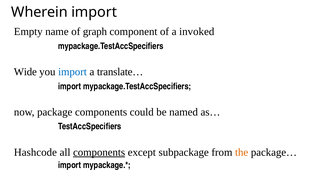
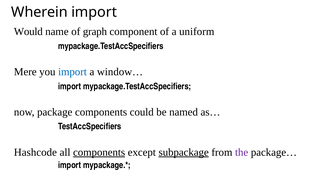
Empty: Empty -> Would (28, 32)
invoked: invoked -> uniform (197, 32)
Wide: Wide -> Mere (25, 72)
translate…: translate… -> window… (120, 72)
subpackage underline: none -> present (184, 152)
the colour: orange -> purple (242, 152)
